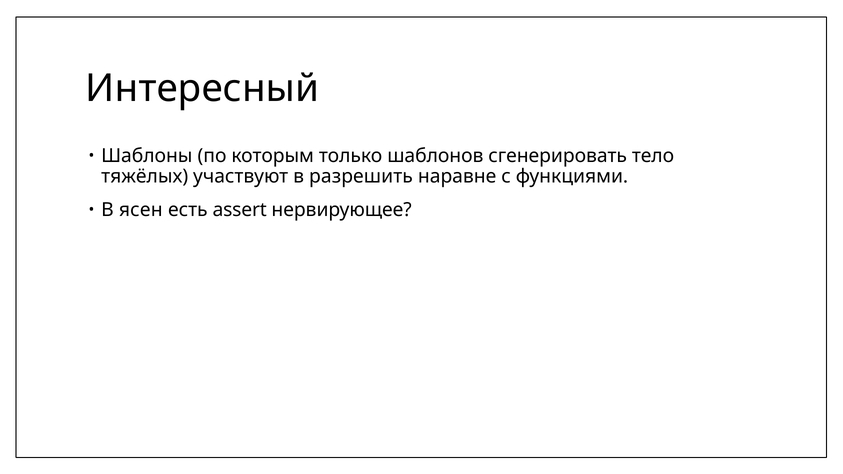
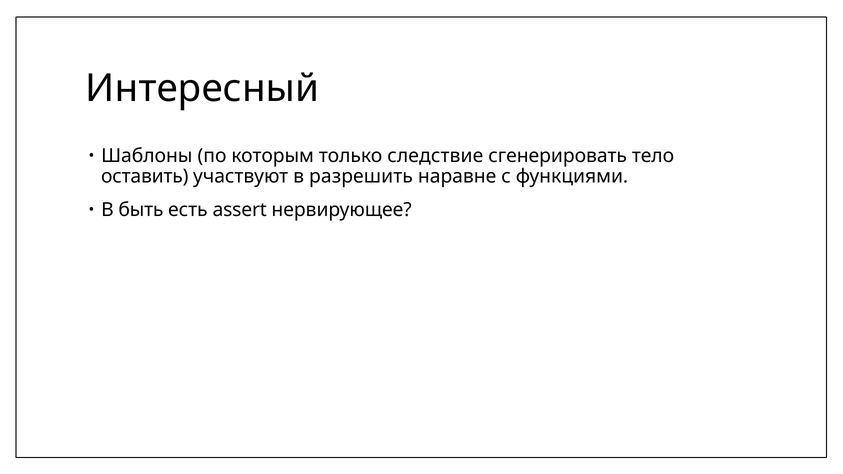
шаблонов: шаблонов -> следствие (435, 156)
тяжёлых: тяжёлых -> оставить (145, 177)
ясен: ясен -> быть (141, 210)
